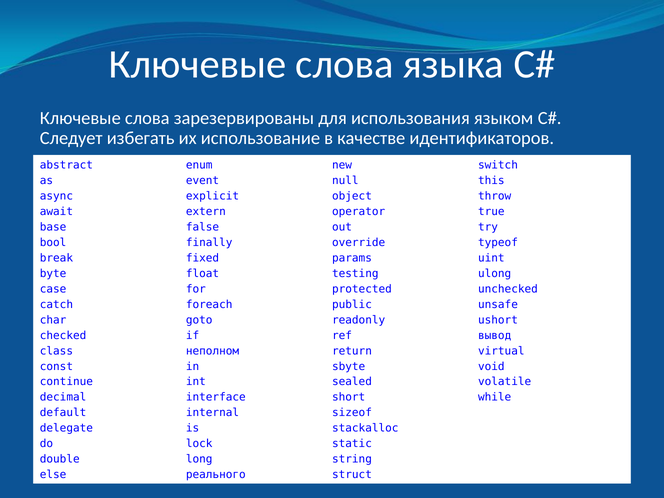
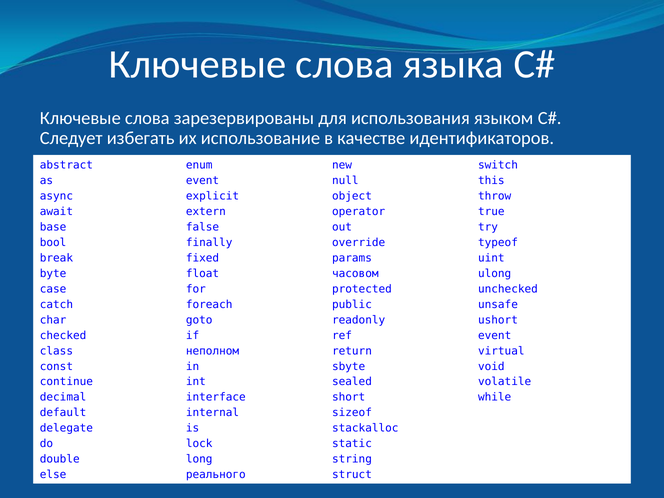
testing: testing -> часовом (355, 274)
вывод: вывод -> event (495, 335)
